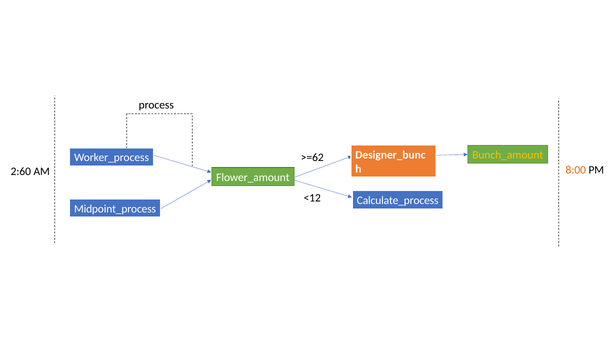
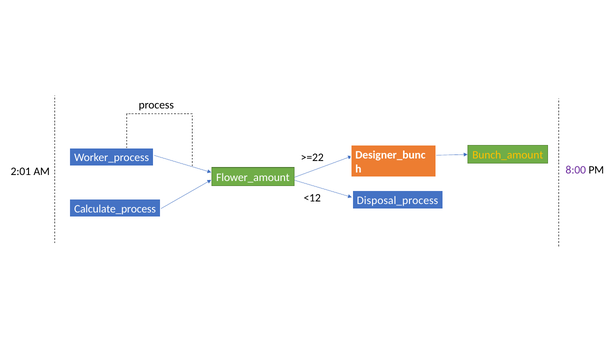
>=62: >=62 -> >=22 (312, 158)
2:60: 2:60 -> 2:01 (21, 171)
8:00 colour: orange -> purple (576, 170)
Calculate_process: Calculate_process -> Disposal_process (398, 201)
Midpoint_process: Midpoint_process -> Calculate_process (115, 209)
